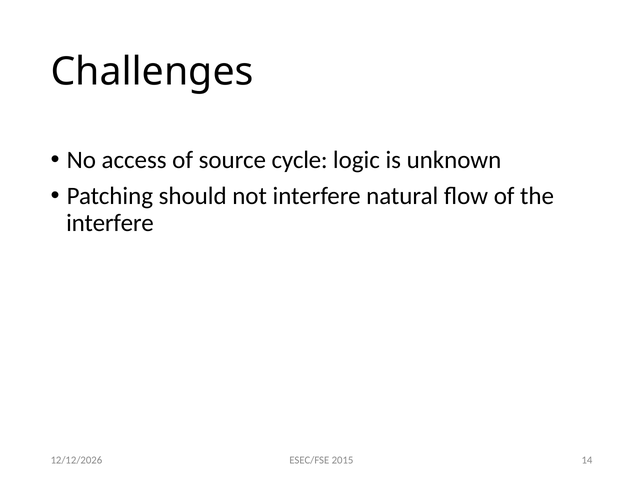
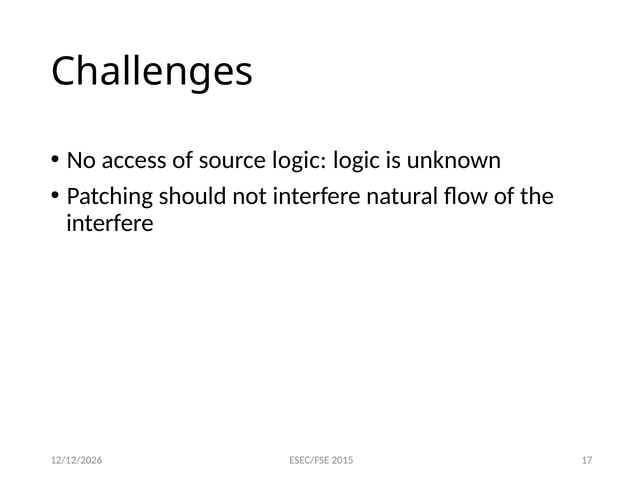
source cycle: cycle -> logic (299, 160)
14: 14 -> 17 (587, 460)
